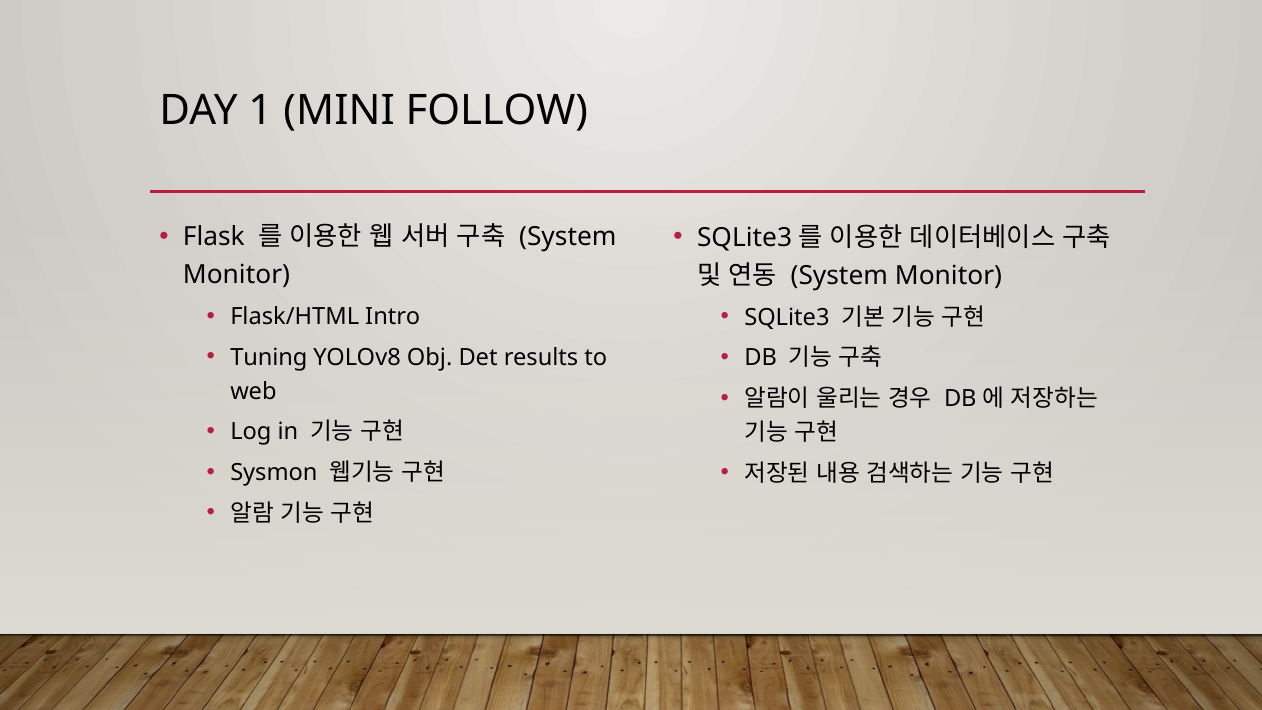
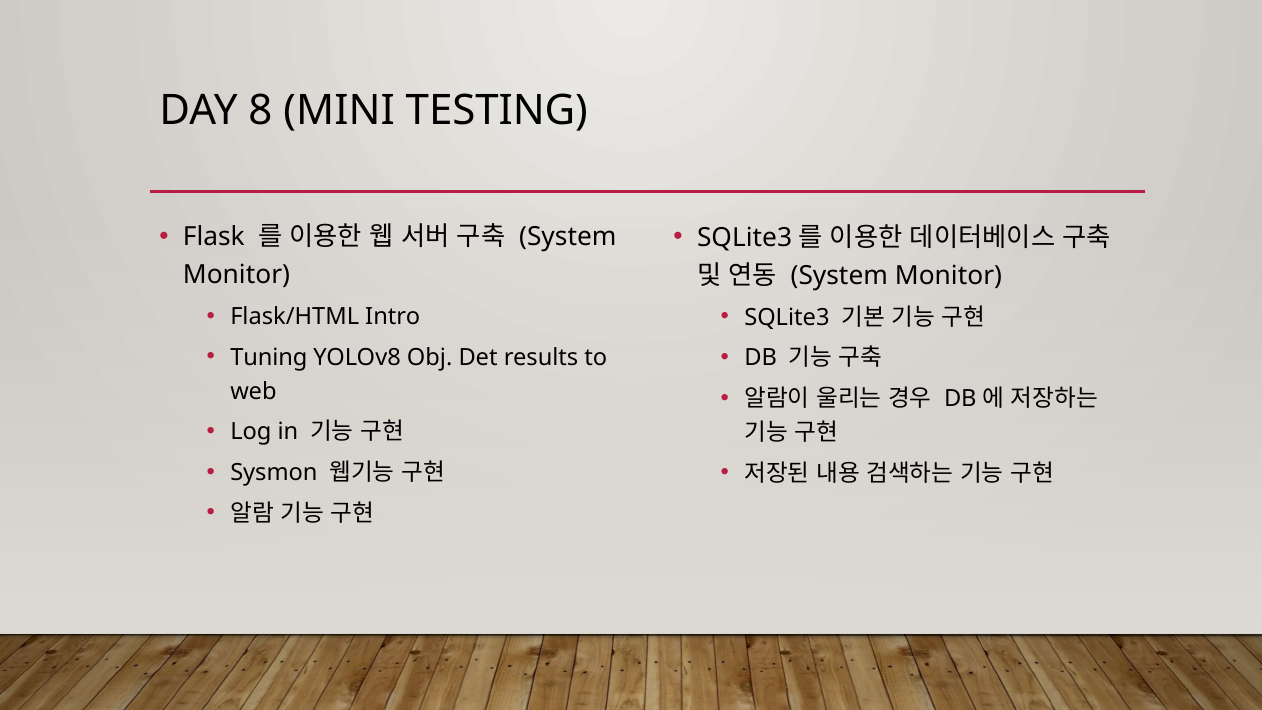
1: 1 -> 8 (260, 111)
FOLLOW: FOLLOW -> TESTING (497, 111)
